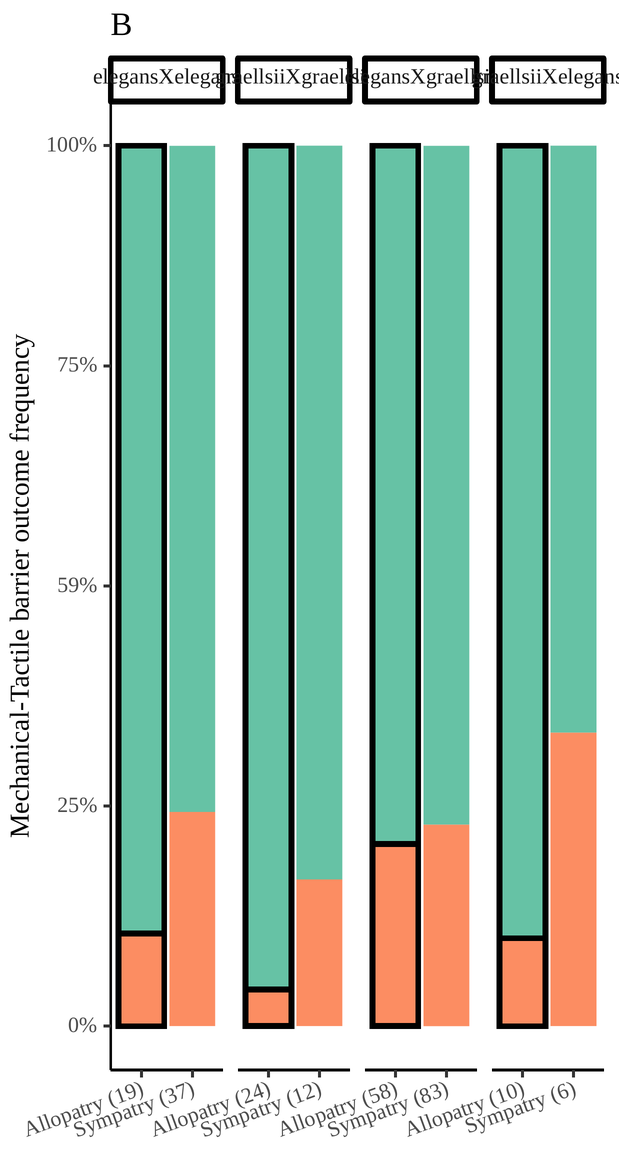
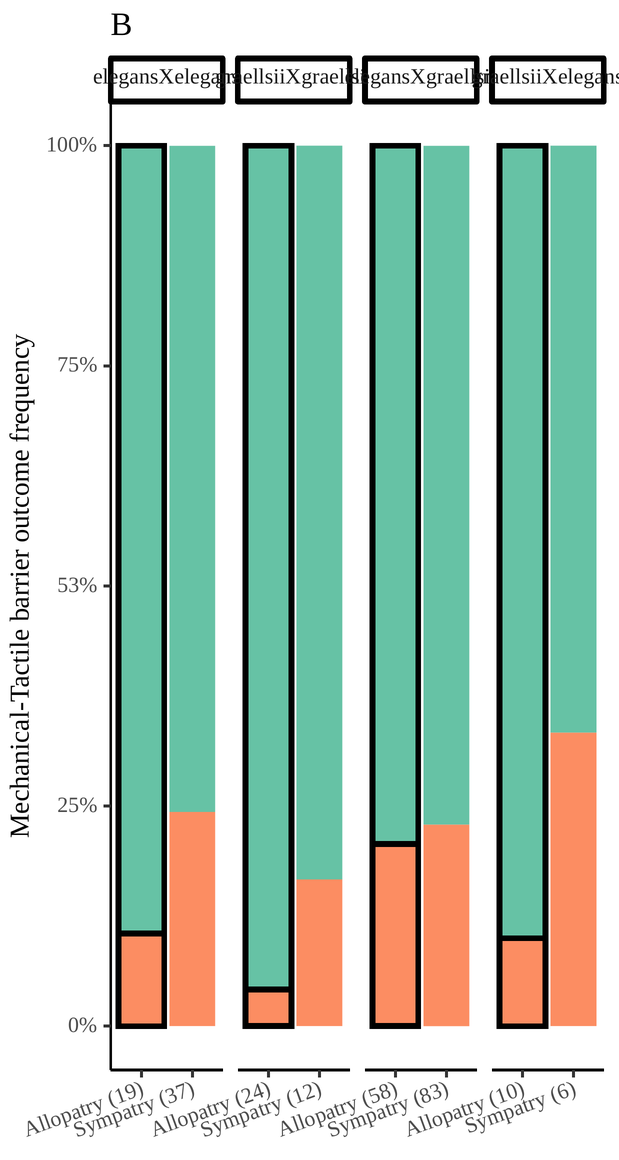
59%: 59% -> 53% (77, 585)
